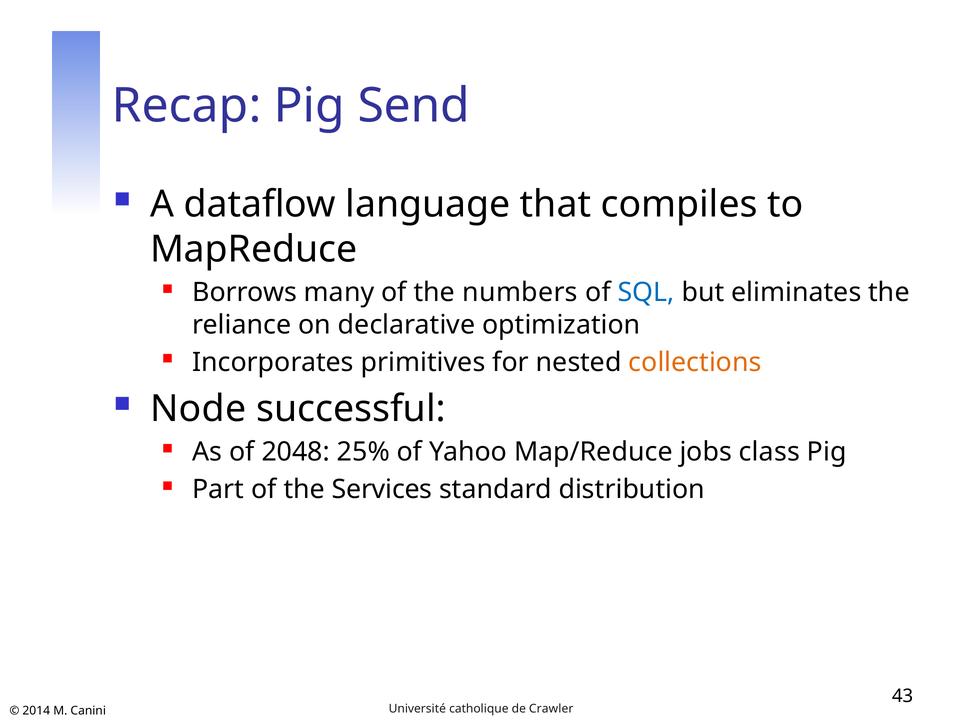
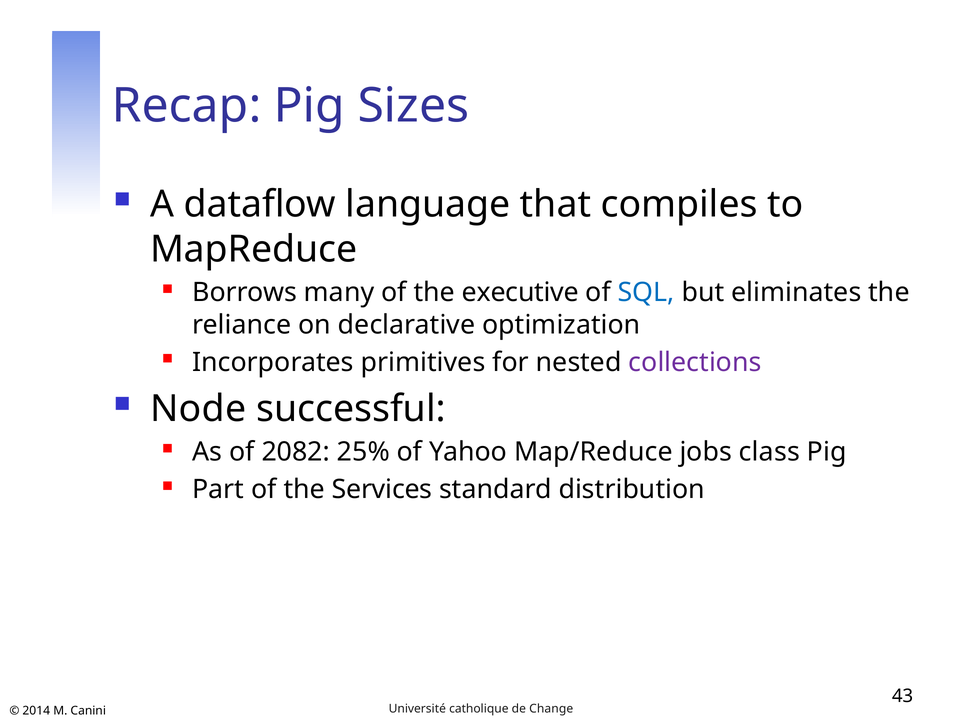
Send: Send -> Sizes (413, 106)
numbers: numbers -> executive (520, 293)
collections colour: orange -> purple (695, 362)
2048: 2048 -> 2082 (296, 452)
Crawler: Crawler -> Change (551, 709)
